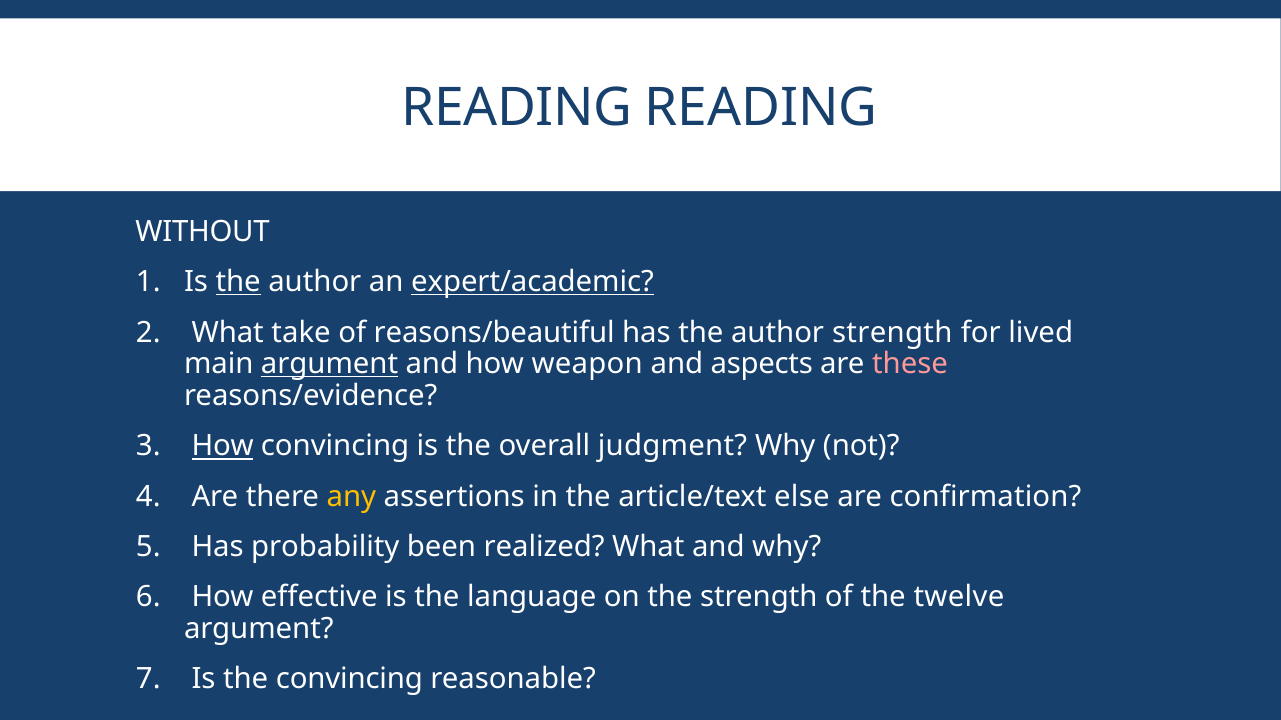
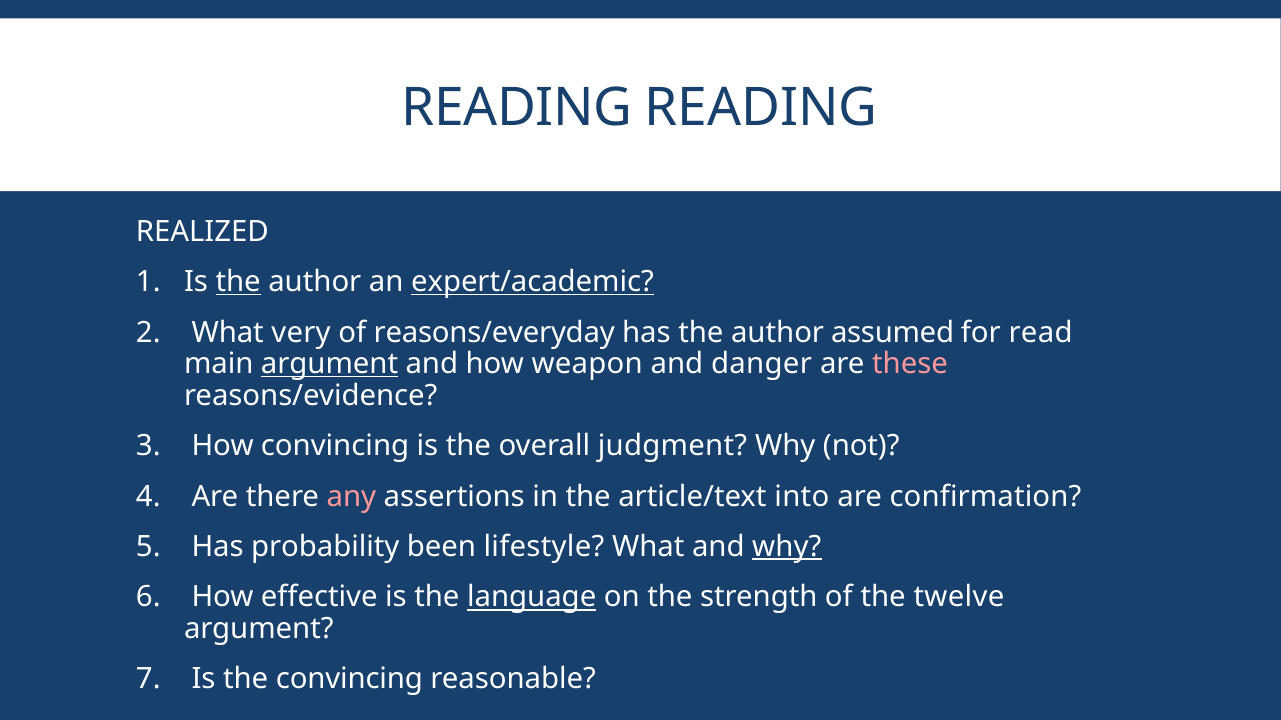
WITHOUT: WITHOUT -> REALIZED (202, 232)
take: take -> very (301, 333)
reasons/beautiful: reasons/beautiful -> reasons/everyday (494, 333)
author strength: strength -> assumed (893, 333)
lived: lived -> read (1041, 333)
aspects: aspects -> danger (762, 364)
How underline: present -> none (223, 446)
any colour: yellow -> pink (351, 497)
else: else -> into (802, 497)
realized: realized -> lifestyle (544, 547)
why underline: none -> present (787, 547)
language underline: none -> present (532, 598)
